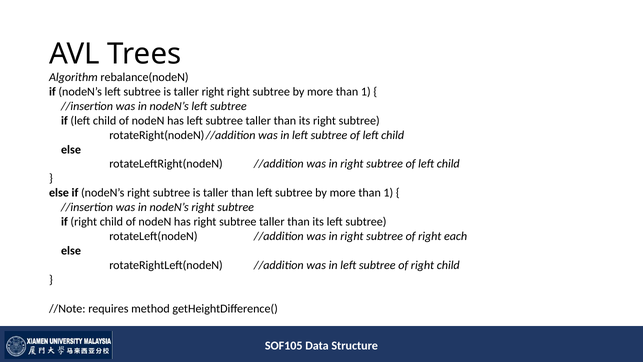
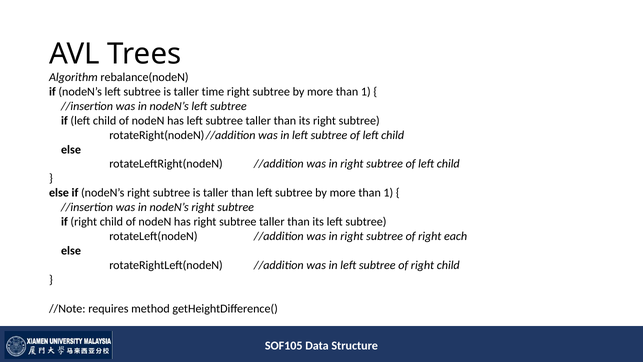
taller right: right -> time (213, 92)
